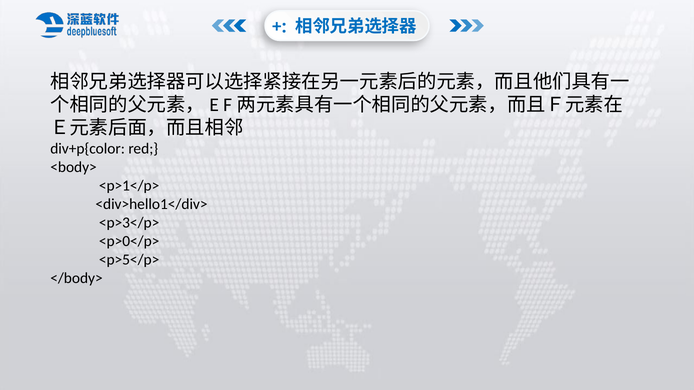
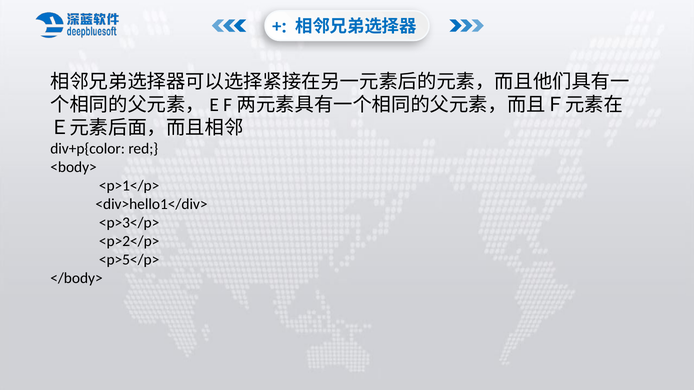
<p>0</p>: <p>0</p> -> <p>2</p> (129, 241)
